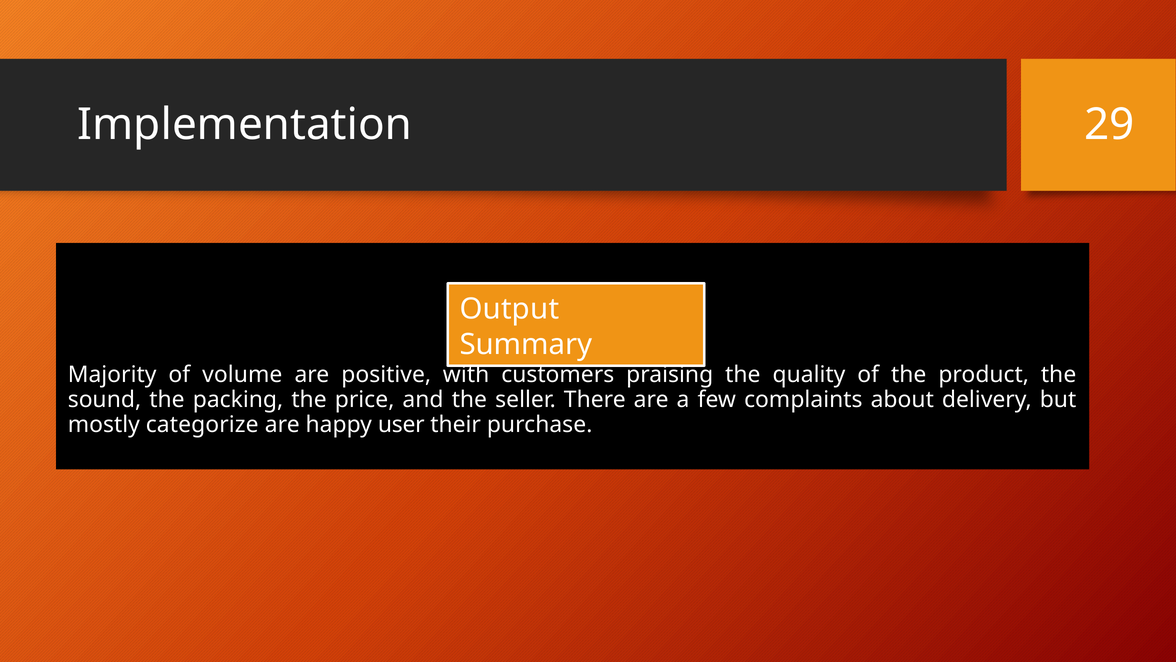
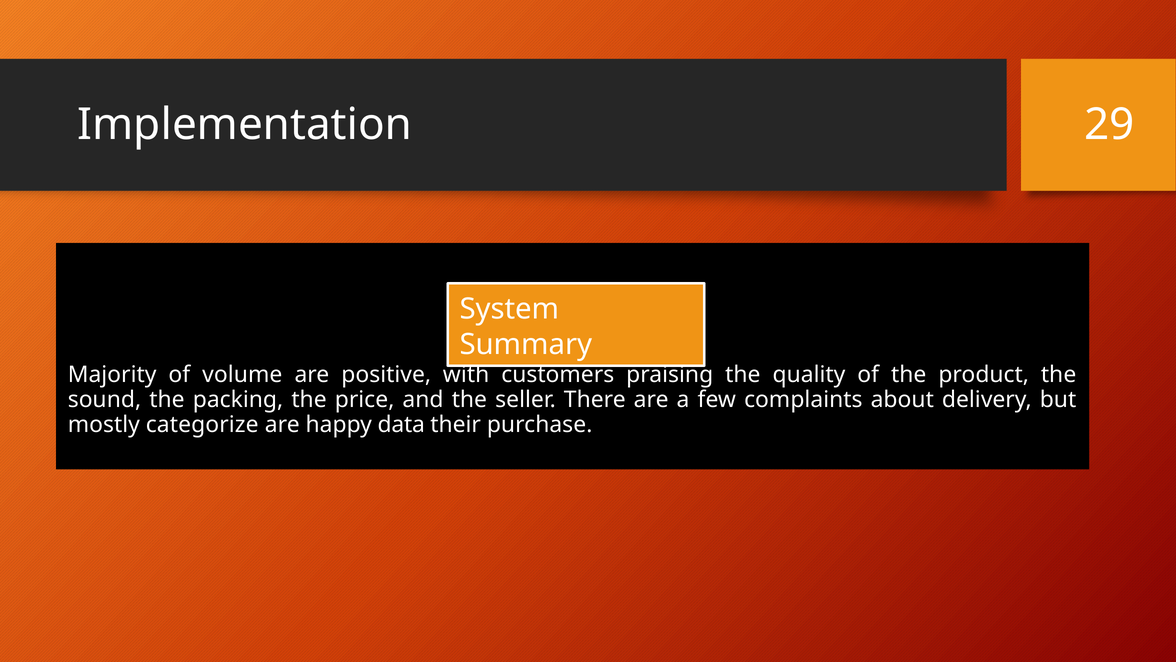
Output: Output -> System (510, 309)
user: user -> data (401, 424)
